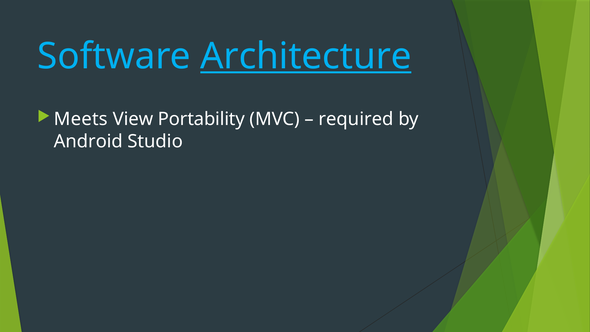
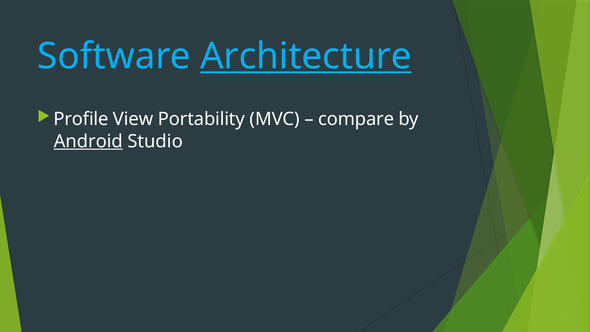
Meets: Meets -> Profile (81, 119)
required: required -> compare (356, 119)
Android underline: none -> present (88, 141)
